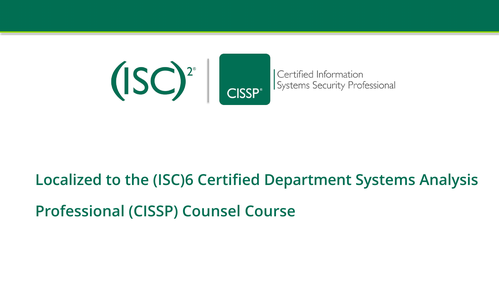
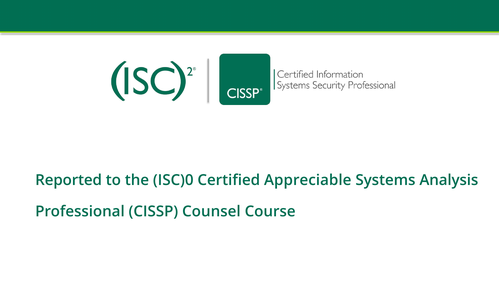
Localized: Localized -> Reported (69, 180)
ISC)6: ISC)6 -> ISC)0 (173, 180)
Department: Department -> Appreciable (308, 180)
